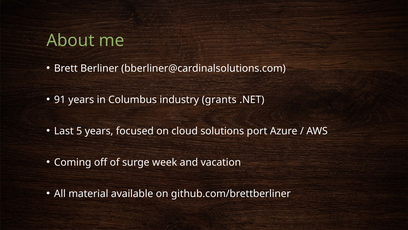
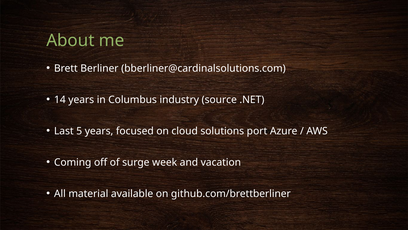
91: 91 -> 14 (60, 100)
grants: grants -> source (219, 100)
